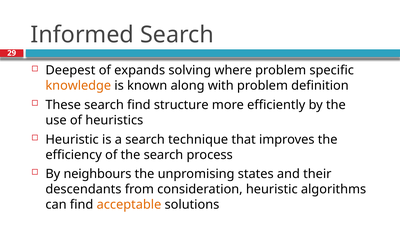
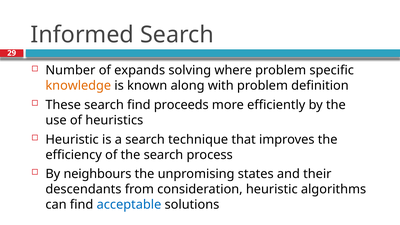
Deepest: Deepest -> Number (70, 70)
structure: structure -> proceeds (181, 105)
acceptable colour: orange -> blue (129, 205)
